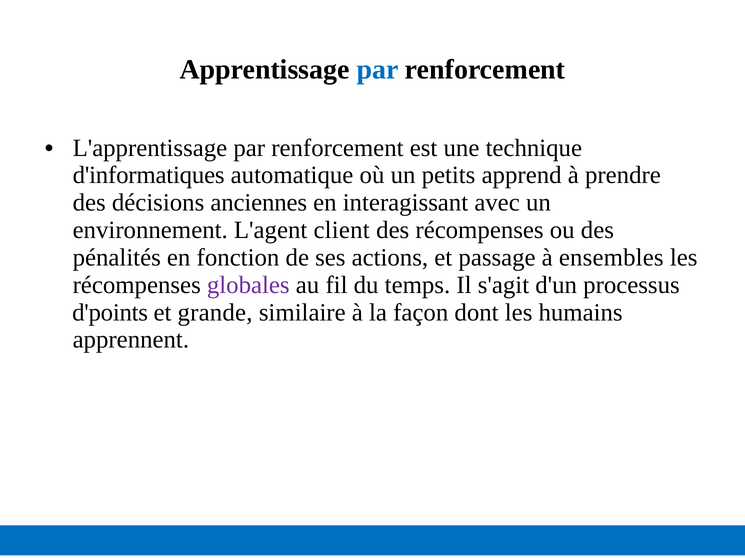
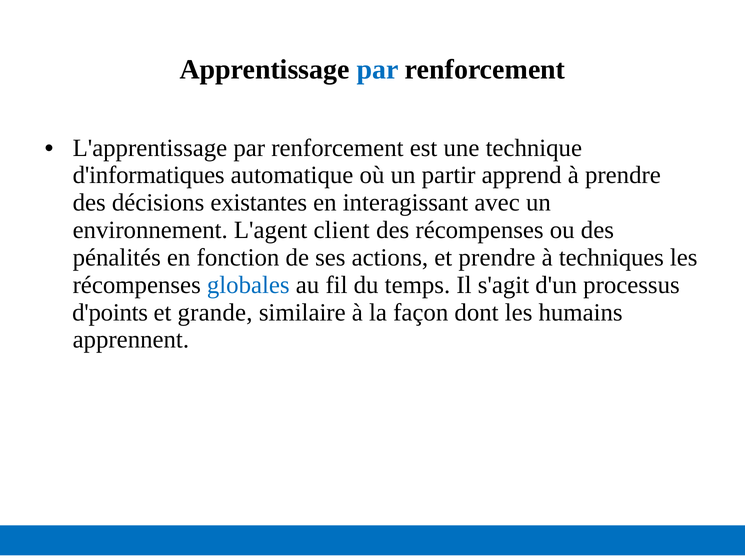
petits: petits -> partir (449, 175)
anciennes: anciennes -> existantes (259, 203)
et passage: passage -> prendre (497, 258)
ensembles: ensembles -> techniques (611, 258)
globales colour: purple -> blue (248, 285)
